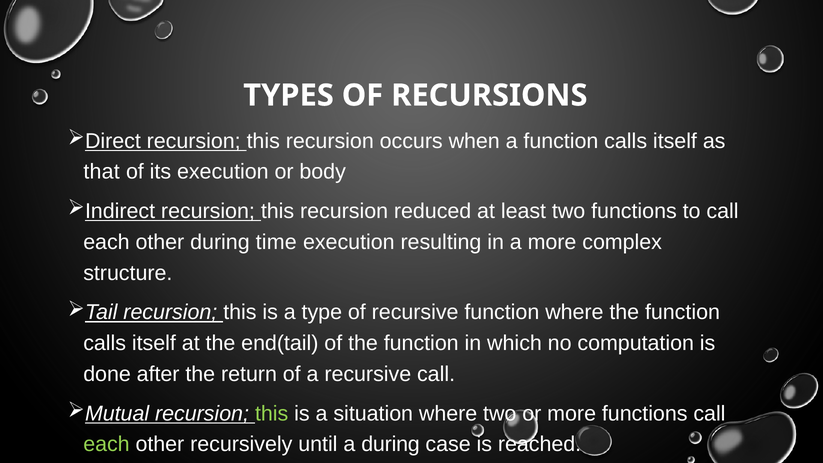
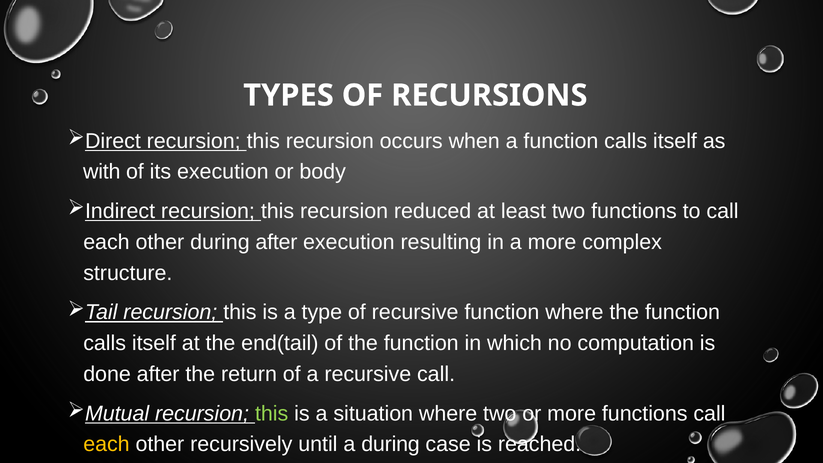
that: that -> with (102, 172)
during time: time -> after (276, 242)
each colour: light green -> yellow (106, 444)
